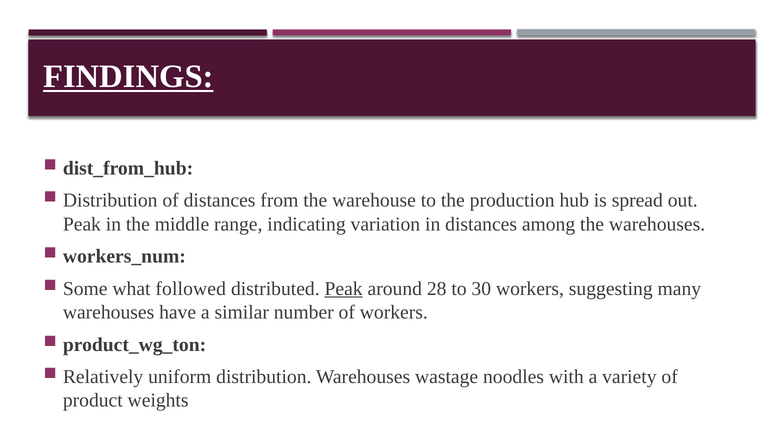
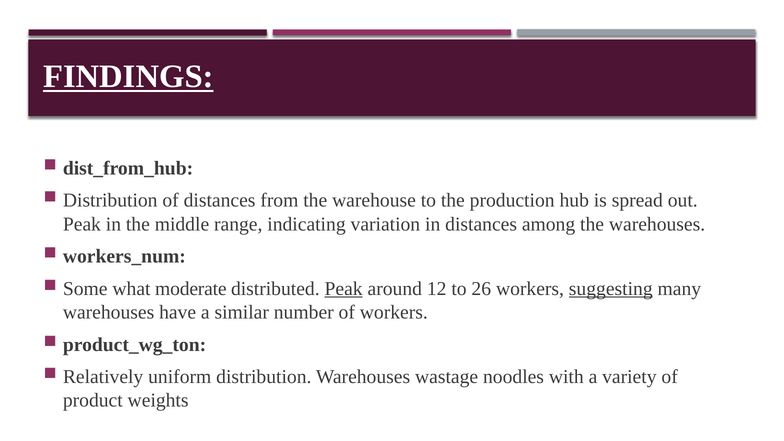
followed: followed -> moderate (191, 289)
28: 28 -> 12 (437, 289)
30: 30 -> 26 (481, 289)
suggesting underline: none -> present (611, 289)
